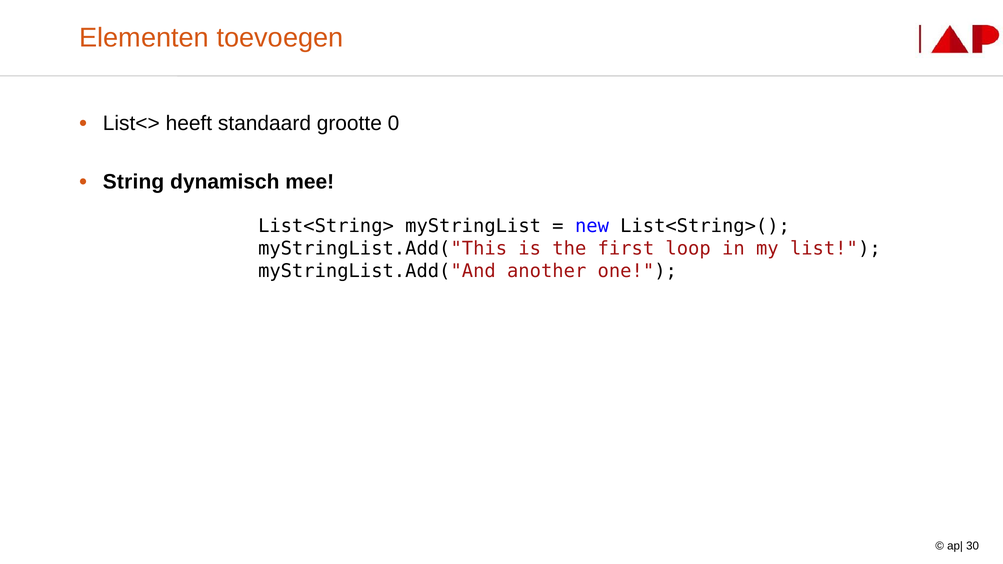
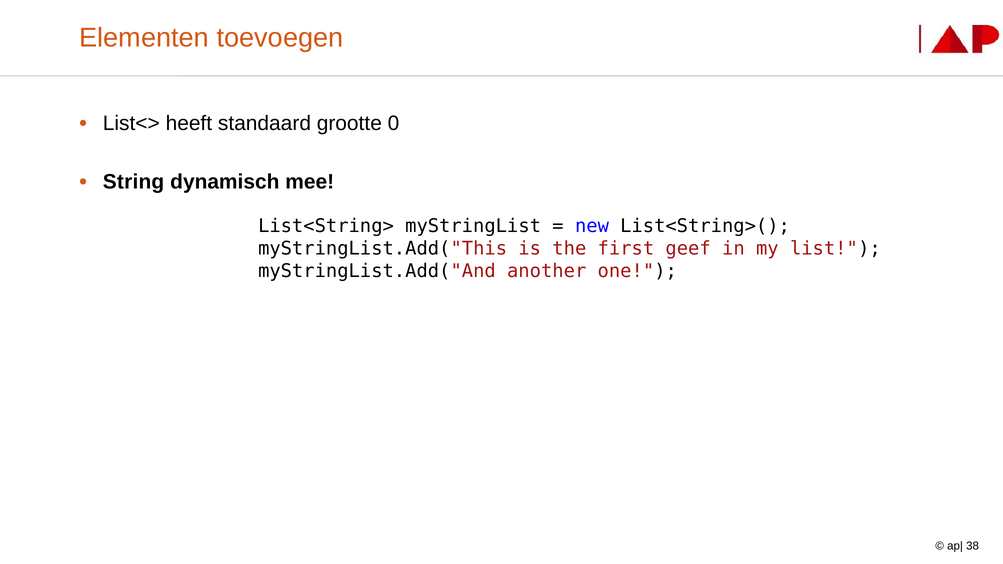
loop: loop -> geef (688, 249)
30: 30 -> 38 (973, 546)
